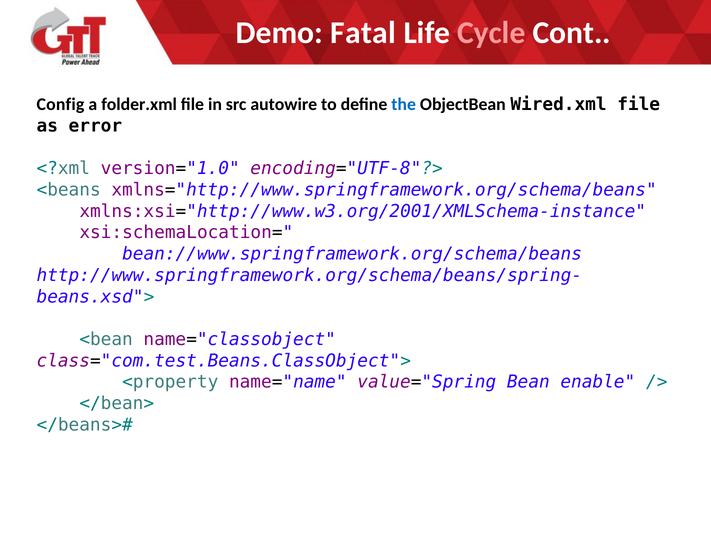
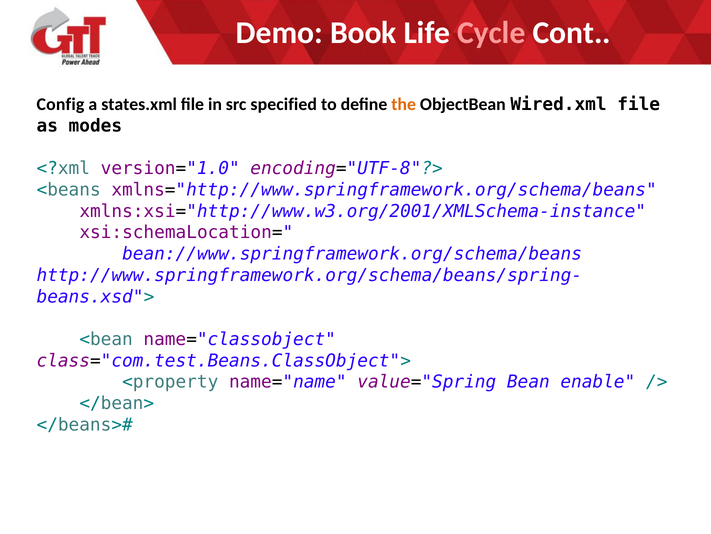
Fatal: Fatal -> Book (363, 33)
folder.xml: folder.xml -> states.xml (139, 104)
autowire: autowire -> specified (284, 104)
the colour: blue -> orange (404, 104)
error: error -> modes (95, 126)
